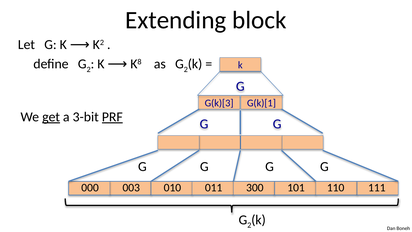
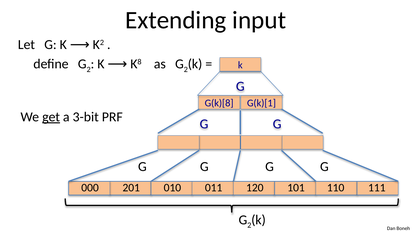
block: block -> input (259, 20)
G(k)[3: G(k)[3 -> G(k)[8 (219, 103)
PRF underline: present -> none (112, 117)
003: 003 -> 201 (131, 187)
300: 300 -> 120 (255, 187)
